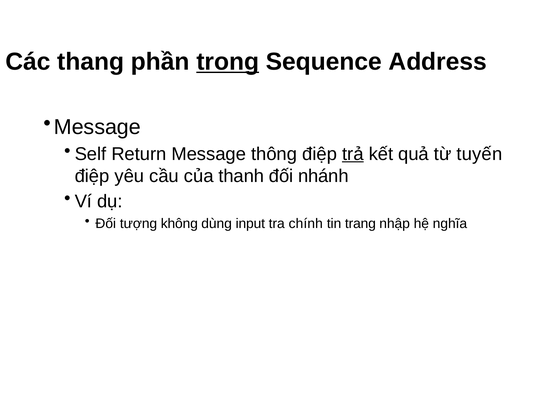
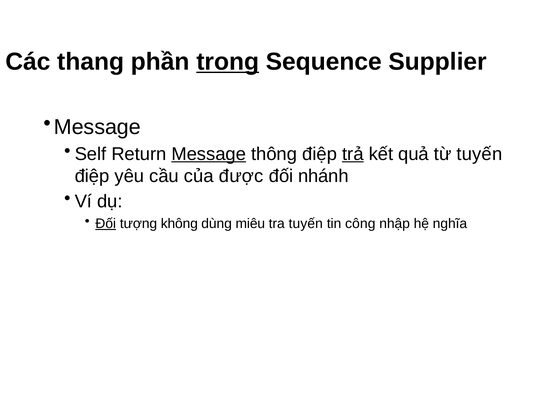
Address: Address -> Supplier (438, 62)
Message underline: none -> present (209, 154)
thanh: thanh -> được (241, 176)
Đối underline: none -> present (106, 223)
input: input -> miêu (250, 223)
tra chính: chính -> tuyến (306, 223)
trang: trang -> công (360, 223)
